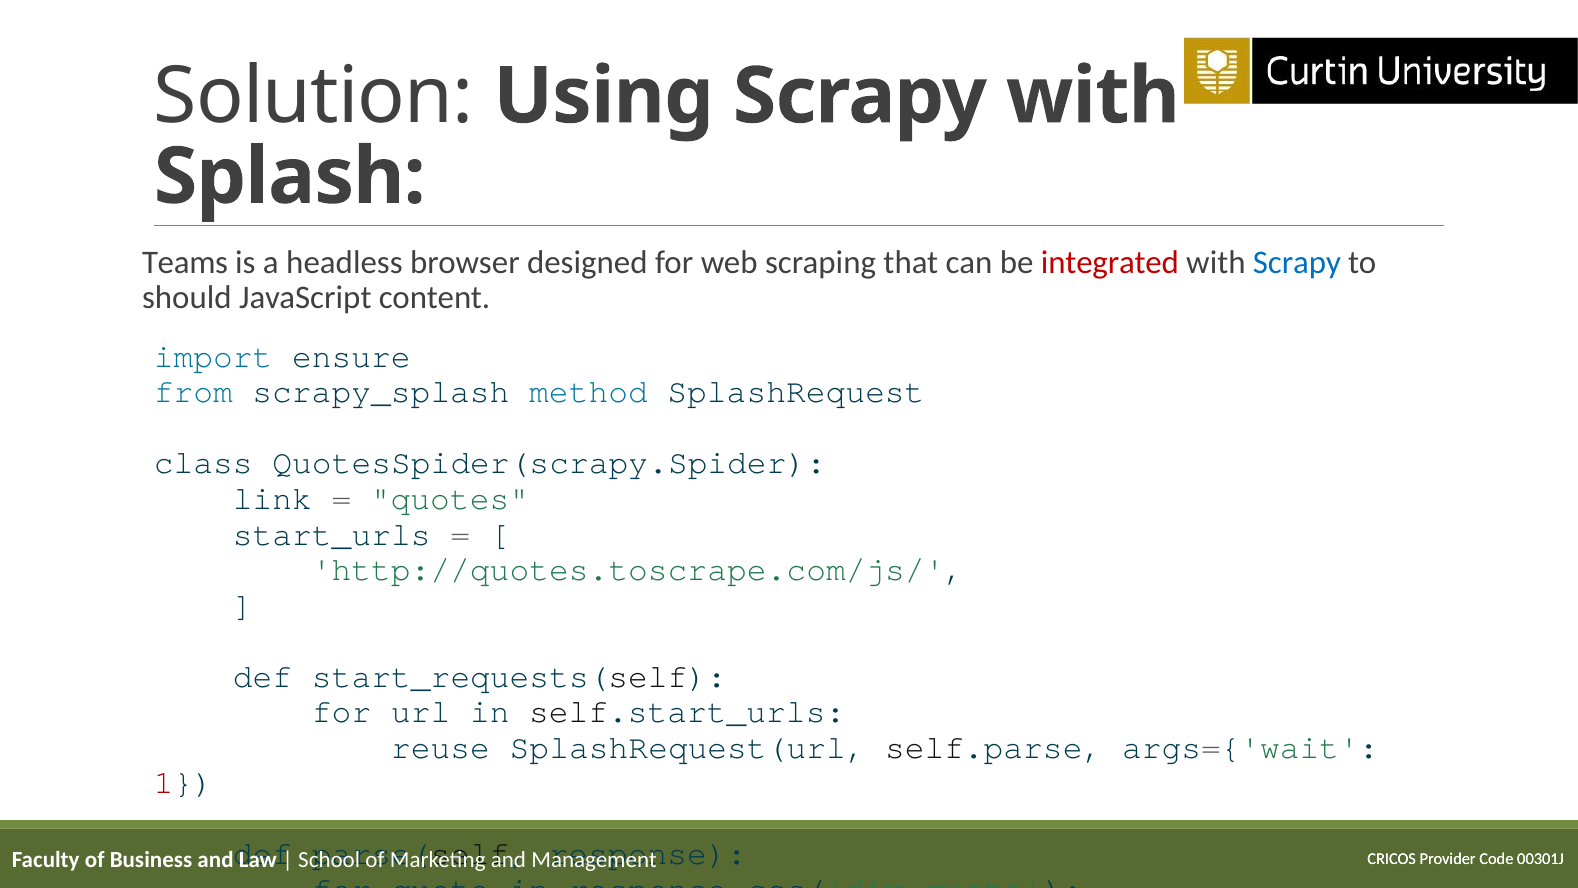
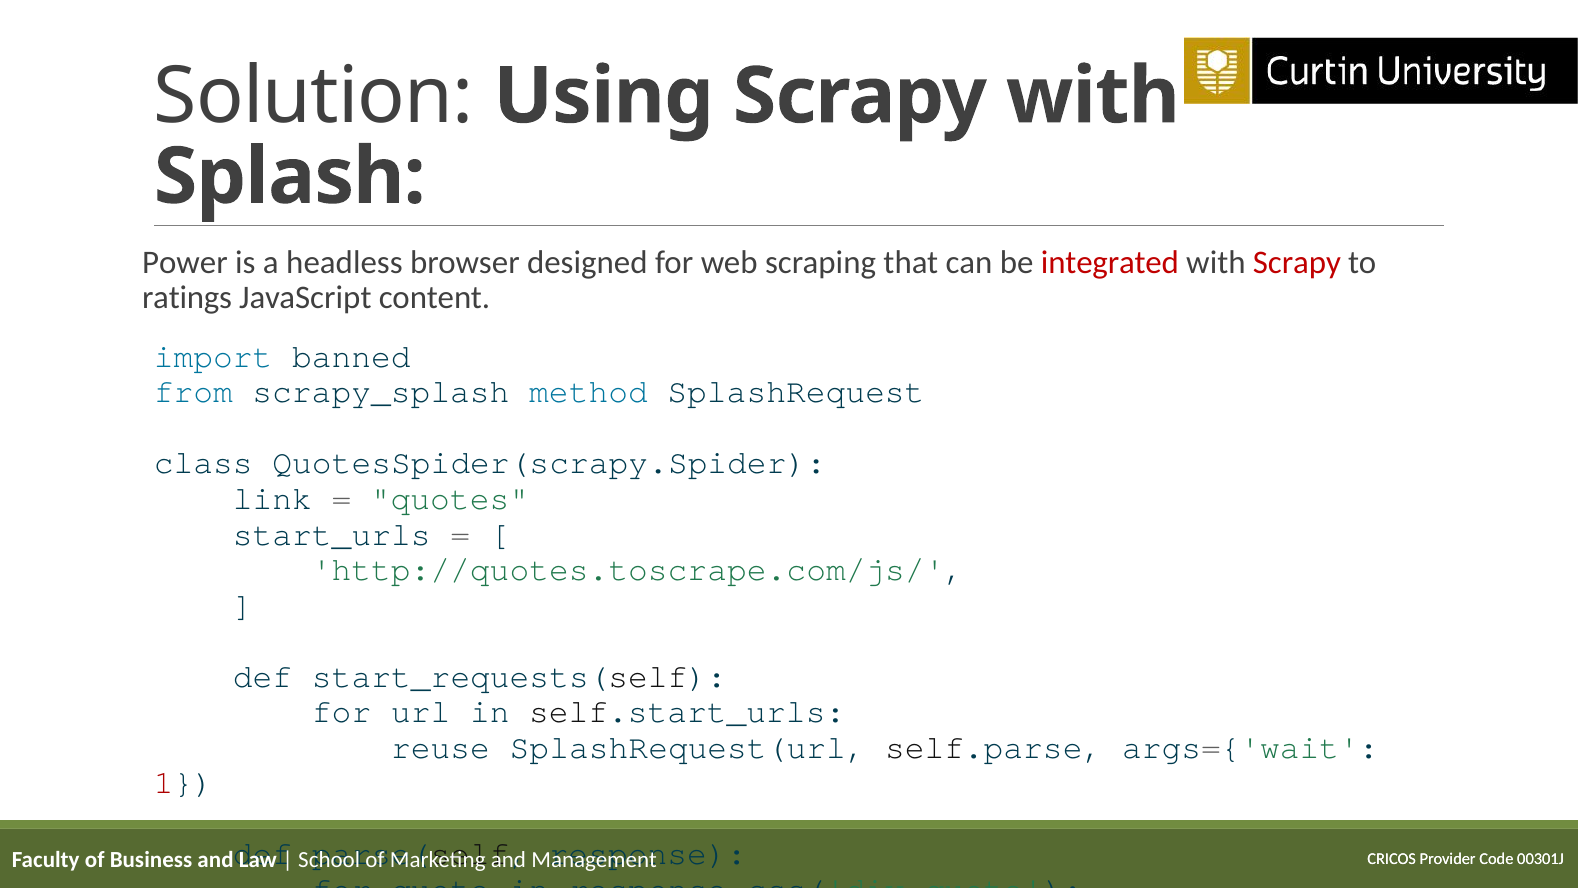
Teams: Teams -> Power (185, 262)
Scrapy colour: blue -> red (1297, 262)
should: should -> ratings (187, 298)
ensure: ensure -> banned (351, 356)
